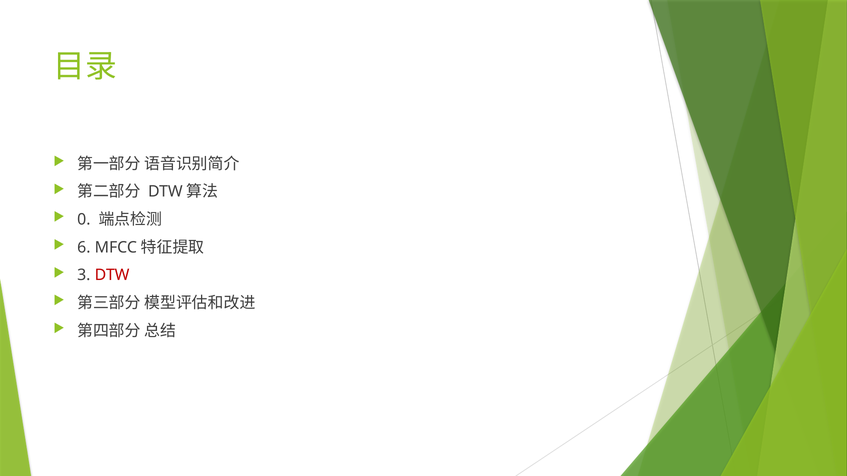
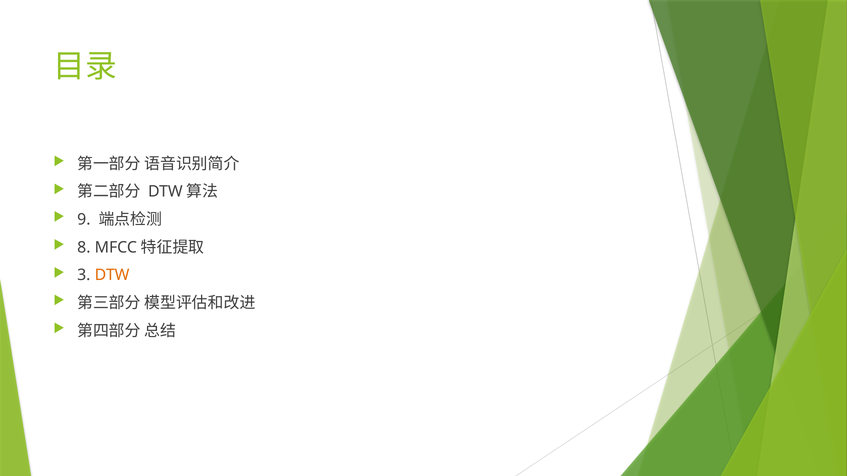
0: 0 -> 9 (84, 220)
6: 6 -> 8 (84, 248)
DTW colour: red -> orange (112, 275)
